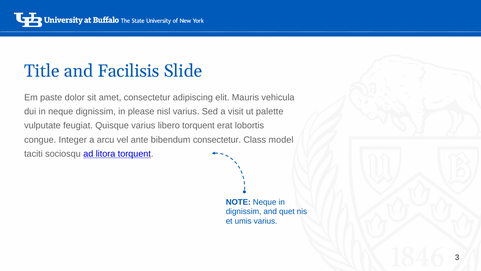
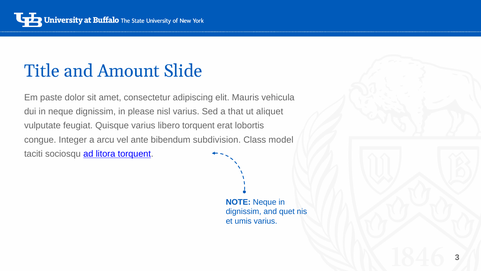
Facilisis: Facilisis -> Amount (129, 71)
visit: visit -> that (236, 111)
palette: palette -> aliquet (270, 111)
bibendum consectetur: consectetur -> subdivision (217, 139)
